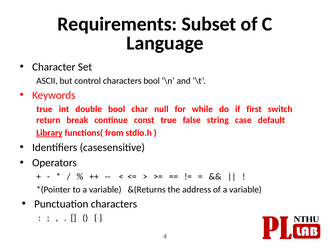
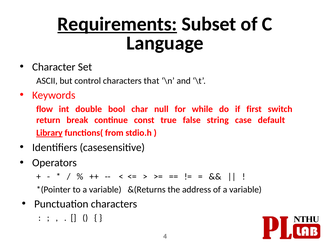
Requirements underline: none -> present (117, 24)
characters bool: bool -> that (152, 81)
true: true -> flow (45, 109)
